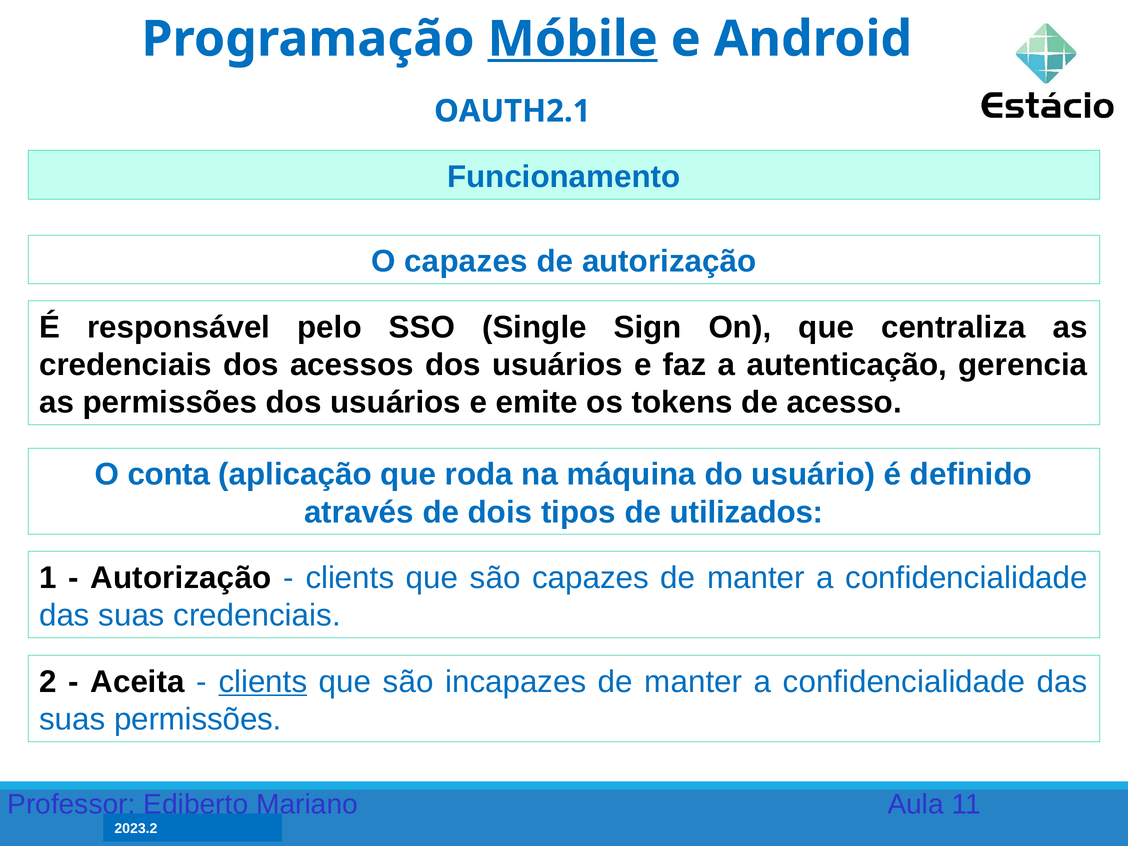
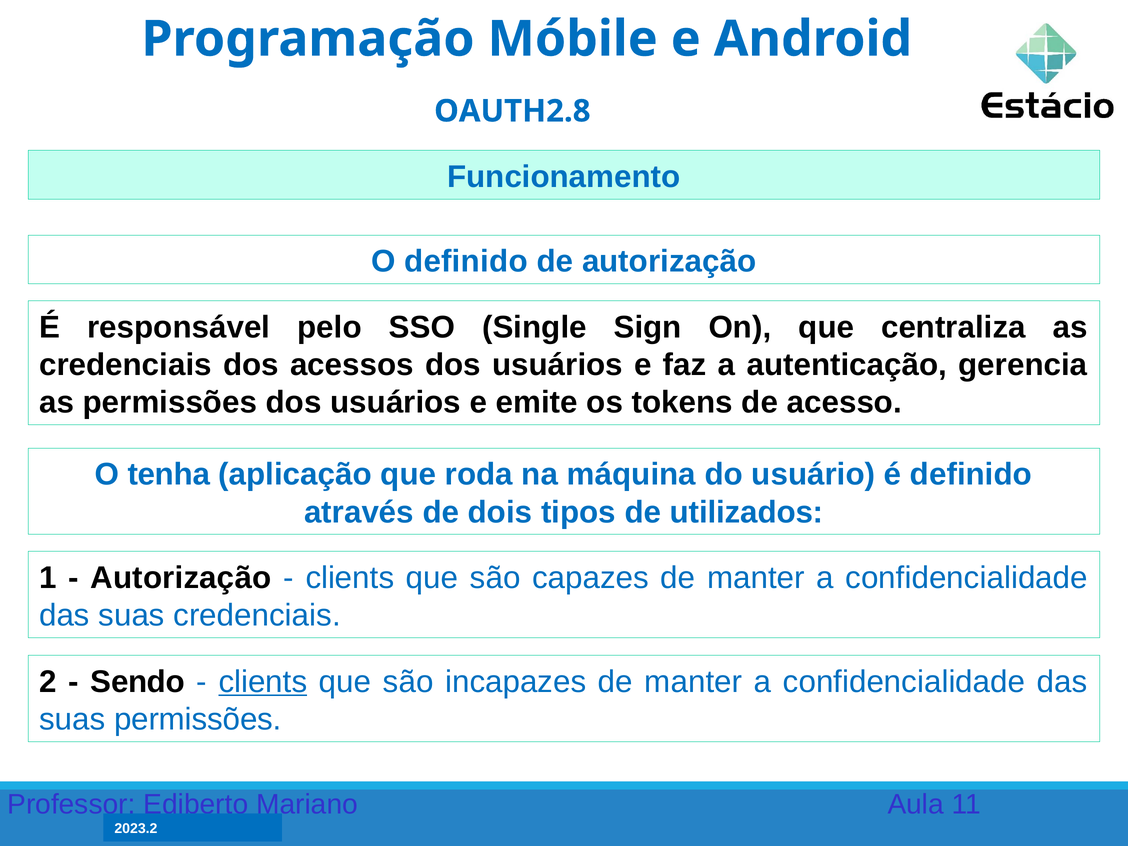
Móbile underline: present -> none (573, 39)
OAUTH2.1: OAUTH2.1 -> OAUTH2.8 (512, 111)
O capazes: capazes -> definido (466, 262)
conta: conta -> tenha (169, 475)
Aceita: Aceita -> Sendo (138, 682)
